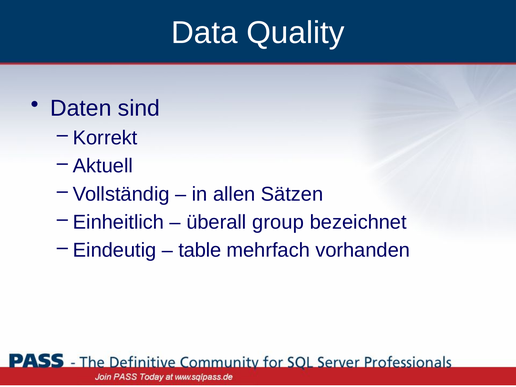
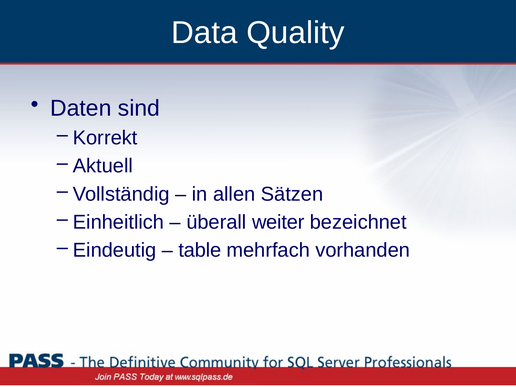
group: group -> weiter (278, 222)
